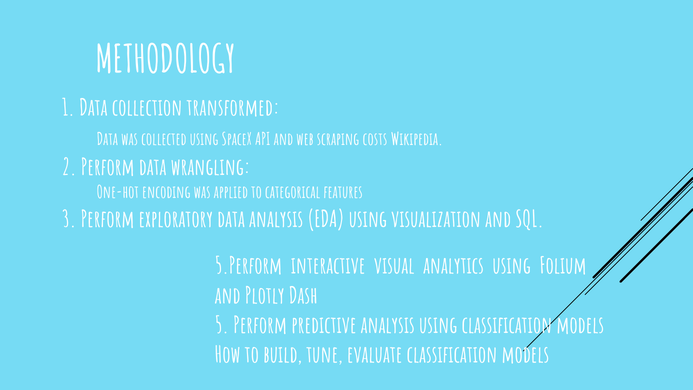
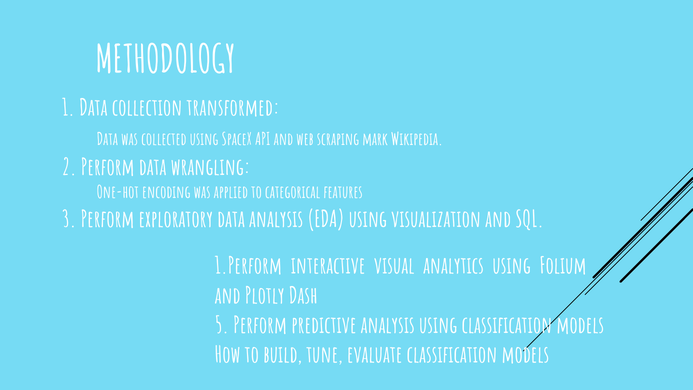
costs: costs -> mark (375, 140)
5.Perform: 5.Perform -> 1.Perform (248, 266)
